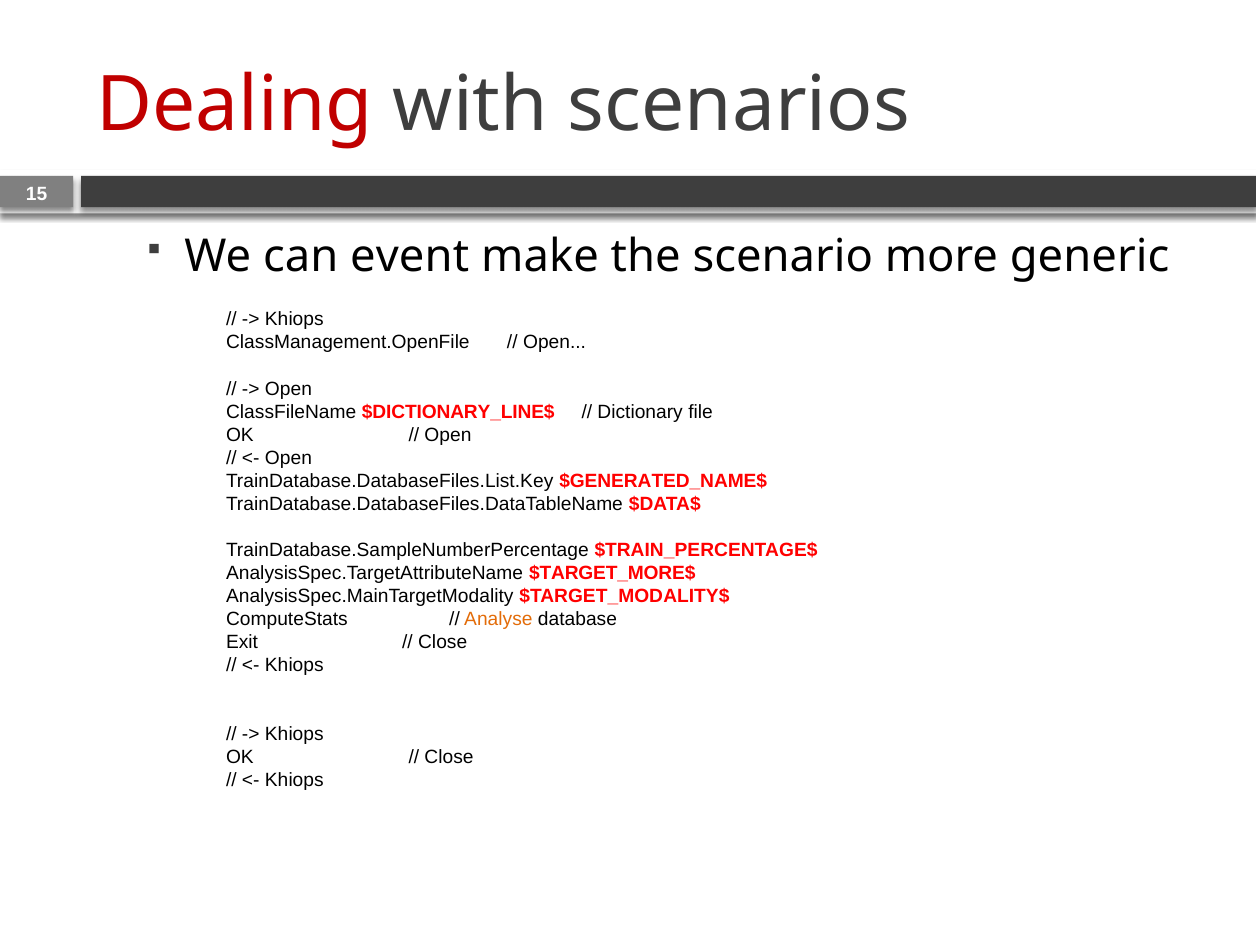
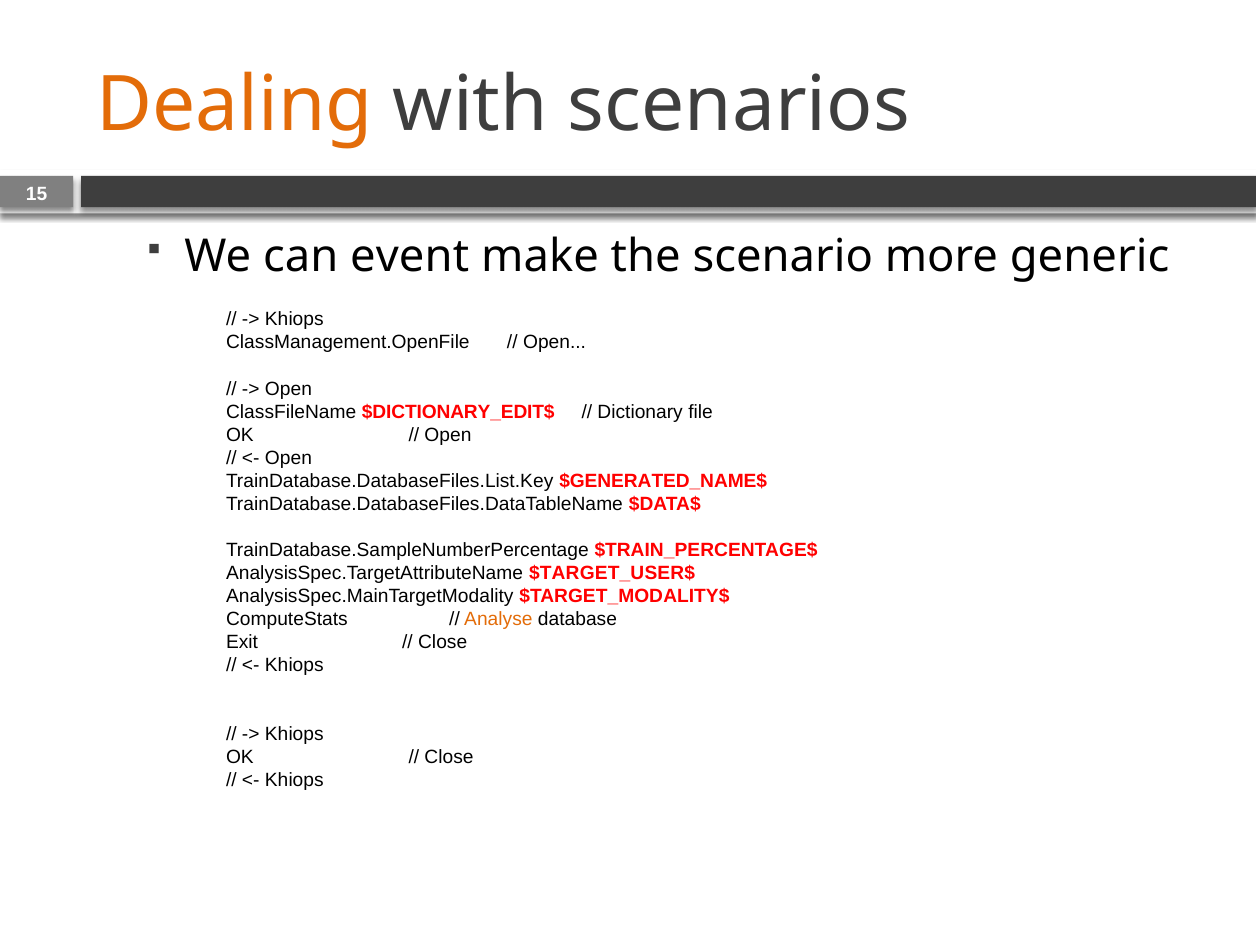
Dealing colour: red -> orange (235, 105)
$DICTIONARY_LINE$: $DICTIONARY_LINE$ -> $DICTIONARY_EDIT$ (458, 412)
$TARGET_MORE$: $TARGET_MORE$ -> $TARGET_USER$ (612, 573)
